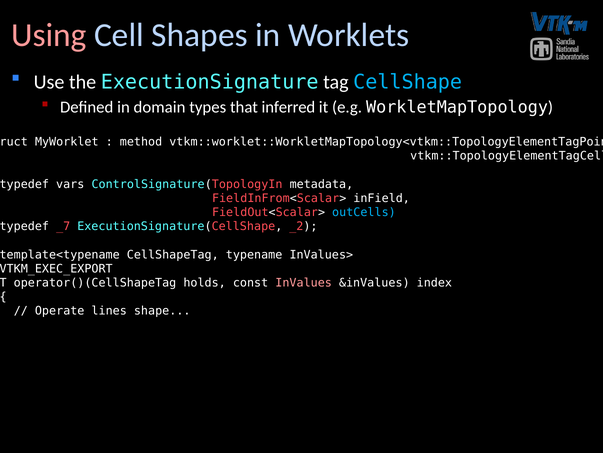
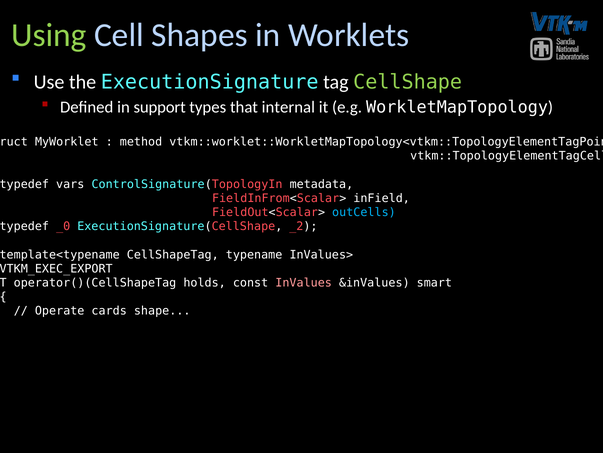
Using colour: pink -> light green (49, 35)
CellShape colour: light blue -> light green (408, 82)
domain: domain -> support (160, 107)
inferred: inferred -> internal (288, 107)
_7: _7 -> _0 (63, 226)
index: index -> smart (434, 282)
lines: lines -> cards (109, 311)
